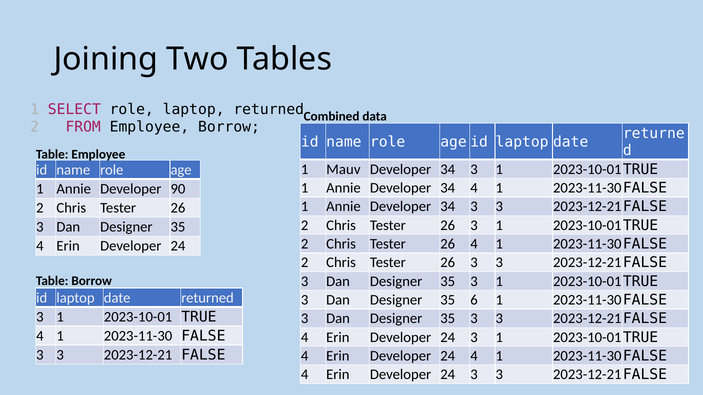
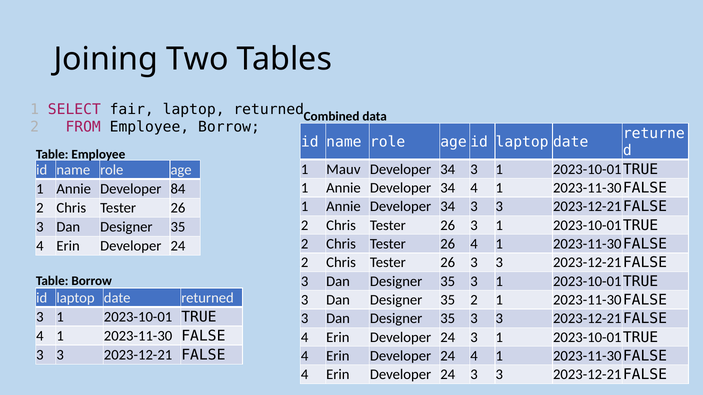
SELECT role: role -> fair (132, 109)
90: 90 -> 84 (178, 189)
35 6: 6 -> 2 (474, 300)
